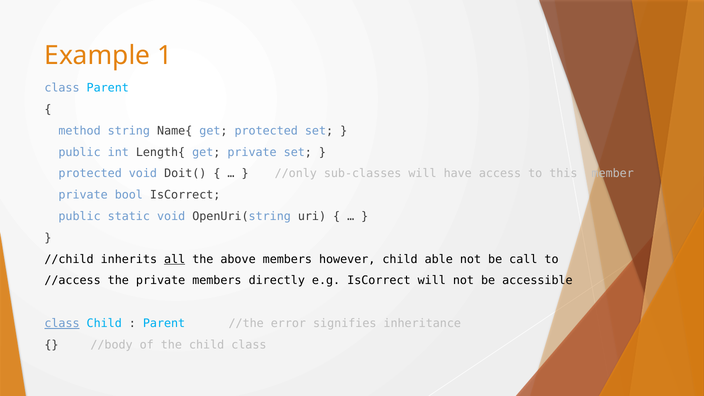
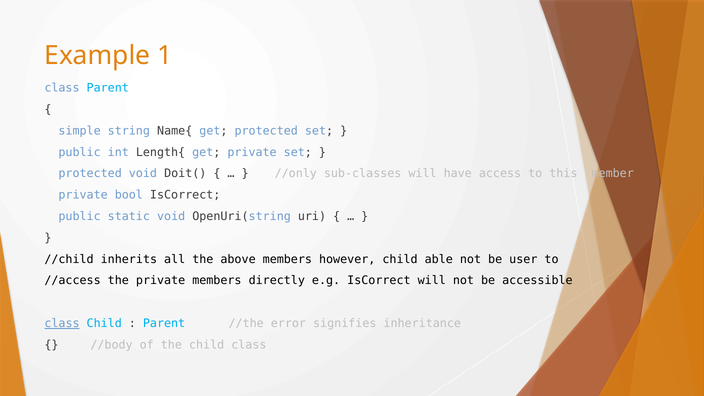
method: method -> simple (80, 131)
all underline: present -> none (175, 259)
call: call -> user (523, 259)
